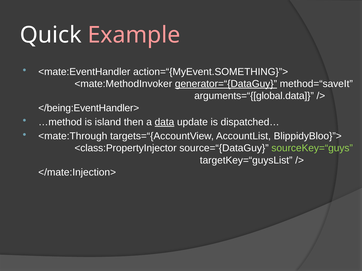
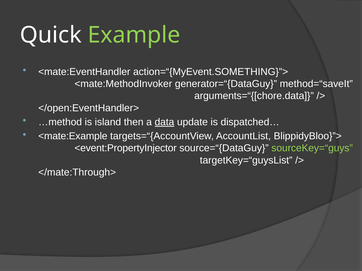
Example colour: pink -> light green (134, 35)
generator=“{DataGuy underline: present -> none (226, 84)
arguments=“{[global.data: arguments=“{[global.data -> arguments=“{[chore.data (254, 96)
</being:EventHandler>: </being:EventHandler> -> </open:EventHandler> (89, 108)
<mate:Through: <mate:Through -> <mate:Example (73, 136)
<class:PropertyInjector: <class:PropertyInjector -> <event:PropertyInjector (126, 148)
</mate:Injection>: </mate:Injection> -> </mate:Through> (77, 173)
